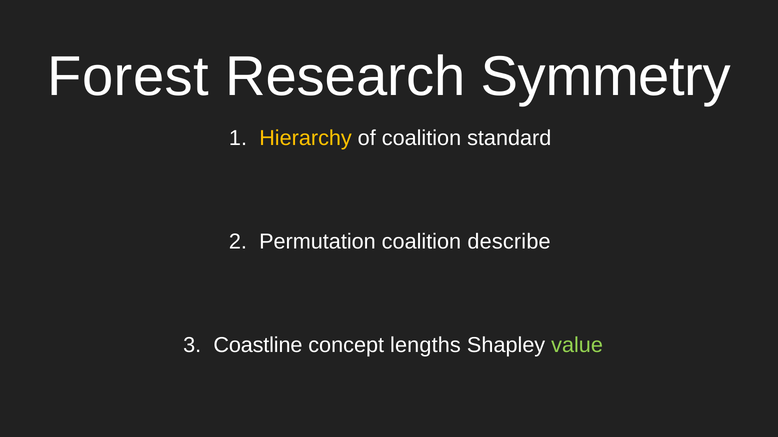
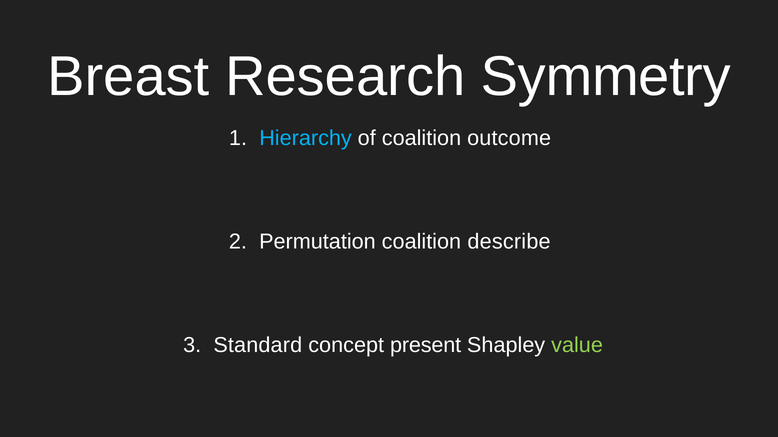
Forest: Forest -> Breast (128, 77)
Hierarchy colour: yellow -> light blue (306, 138)
standard: standard -> outcome (509, 138)
Coastline: Coastline -> Standard (258, 346)
lengths: lengths -> present (426, 346)
